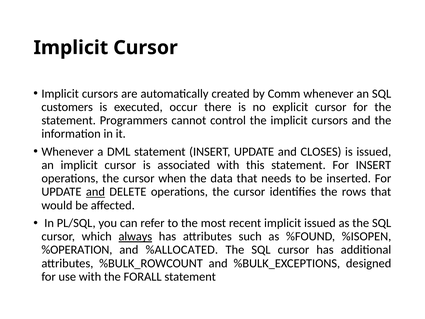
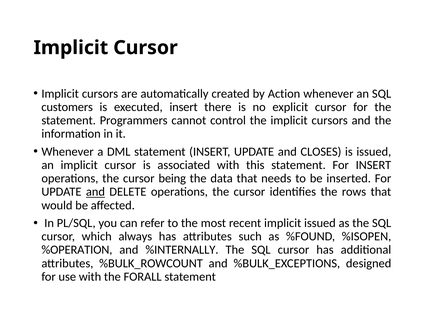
Comm: Comm -> Action (284, 94)
executed occur: occur -> insert (184, 107)
when: when -> being (172, 178)
always underline: present -> none (135, 236)
%ALLOCATED: %ALLOCATED -> %INTERNALLY (182, 250)
